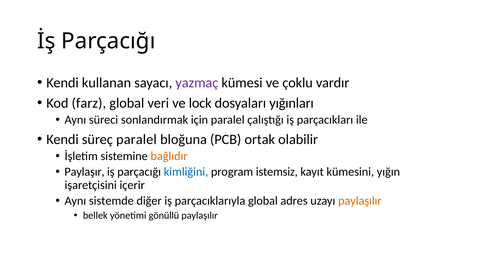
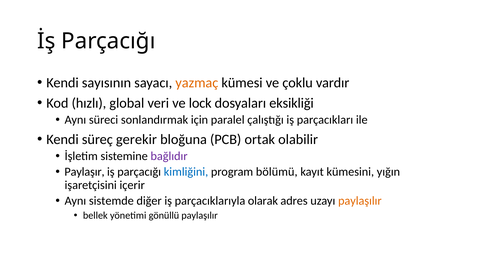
kullanan: kullanan -> sayısının (106, 82)
yazmaç colour: purple -> orange (197, 82)
farz: farz -> hızlı (89, 103)
yığınları: yığınları -> eksikliği (292, 103)
süreç paralel: paralel -> gerekir (136, 139)
bağlıdır colour: orange -> purple (169, 156)
istemsiz: istemsiz -> bölümü (277, 172)
parçacıklarıyla global: global -> olarak (263, 200)
